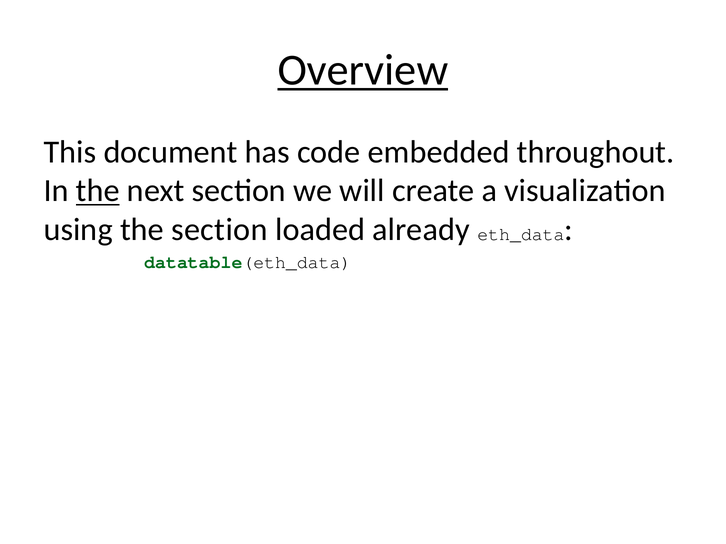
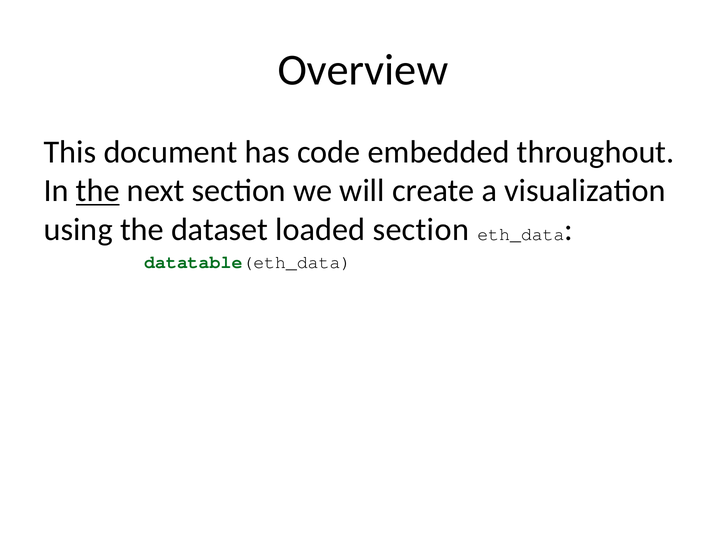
Overview underline: present -> none (363, 70)
the section: section -> dataset (220, 230)
loaded already: already -> section (421, 230)
